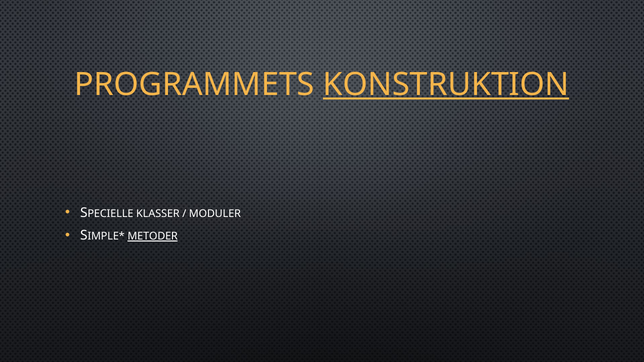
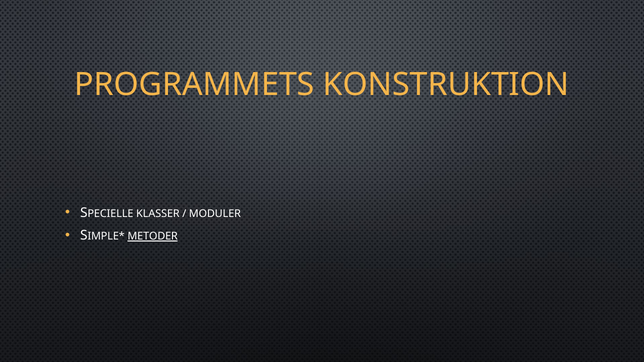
KONSTRUKTION underline: present -> none (446, 85)
